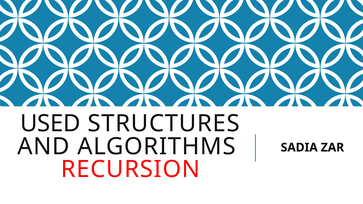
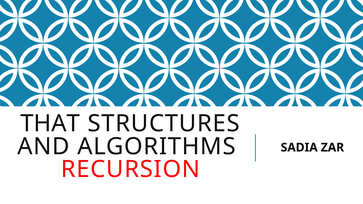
USED: USED -> THAT (50, 124)
